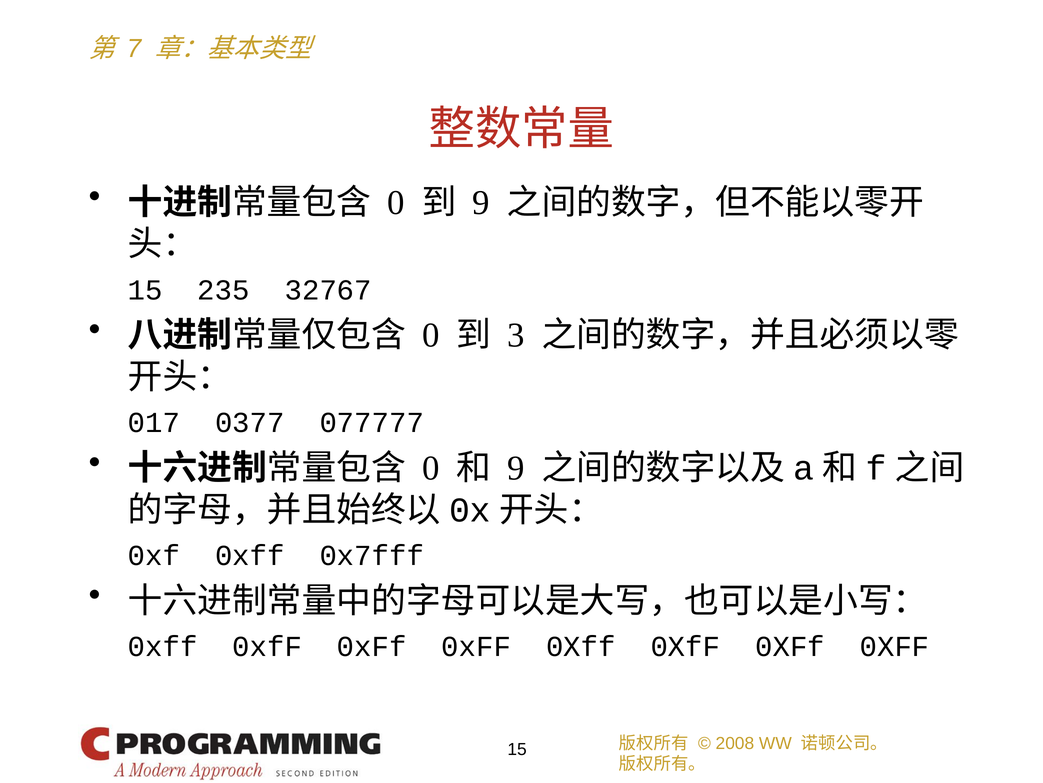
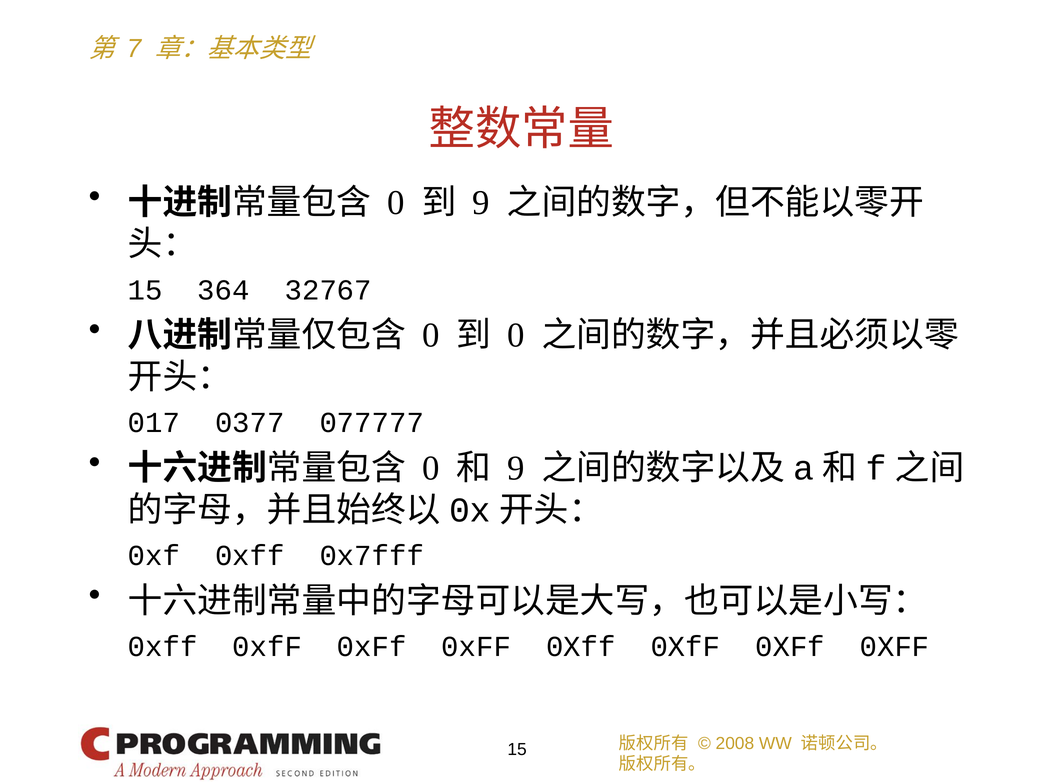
235: 235 -> 364 (224, 290)
3: 3 -> 0 (516, 335)
